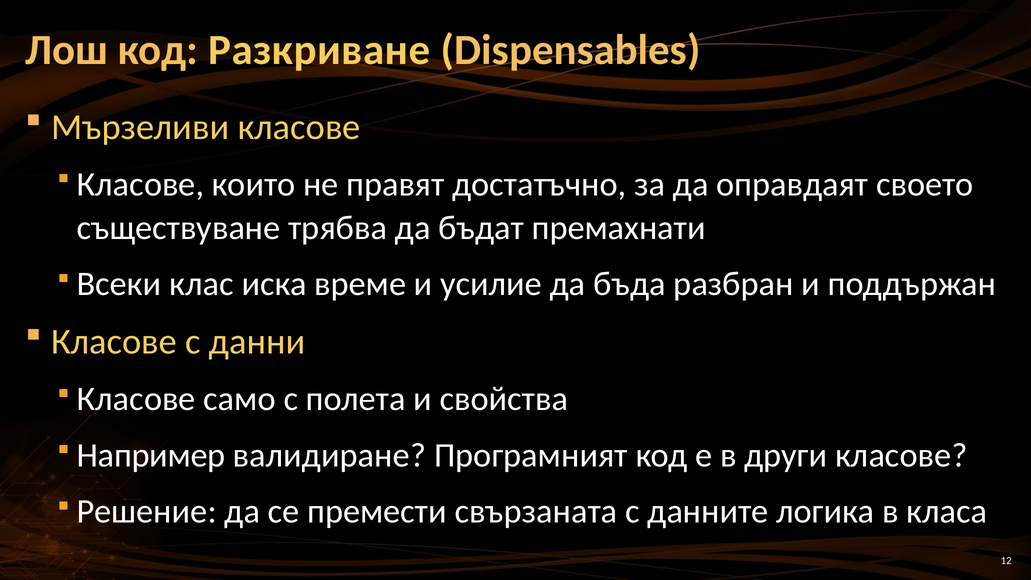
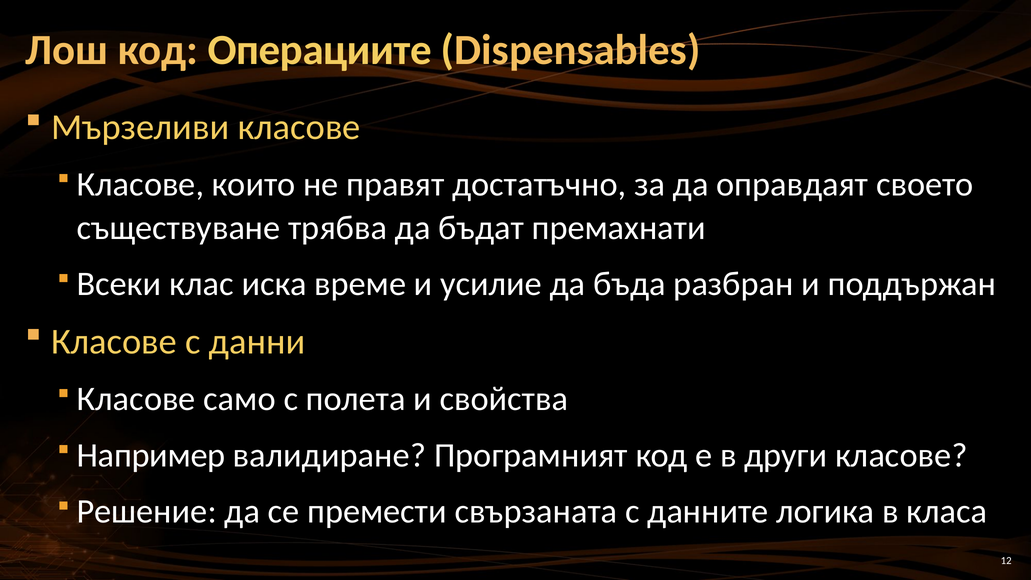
Разкриване: Разкриване -> Операциите (320, 50)
